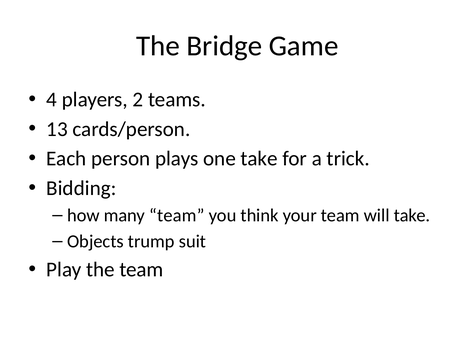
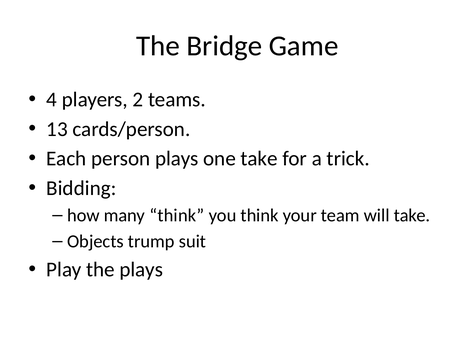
many team: team -> think (177, 216)
the team: team -> plays (141, 270)
